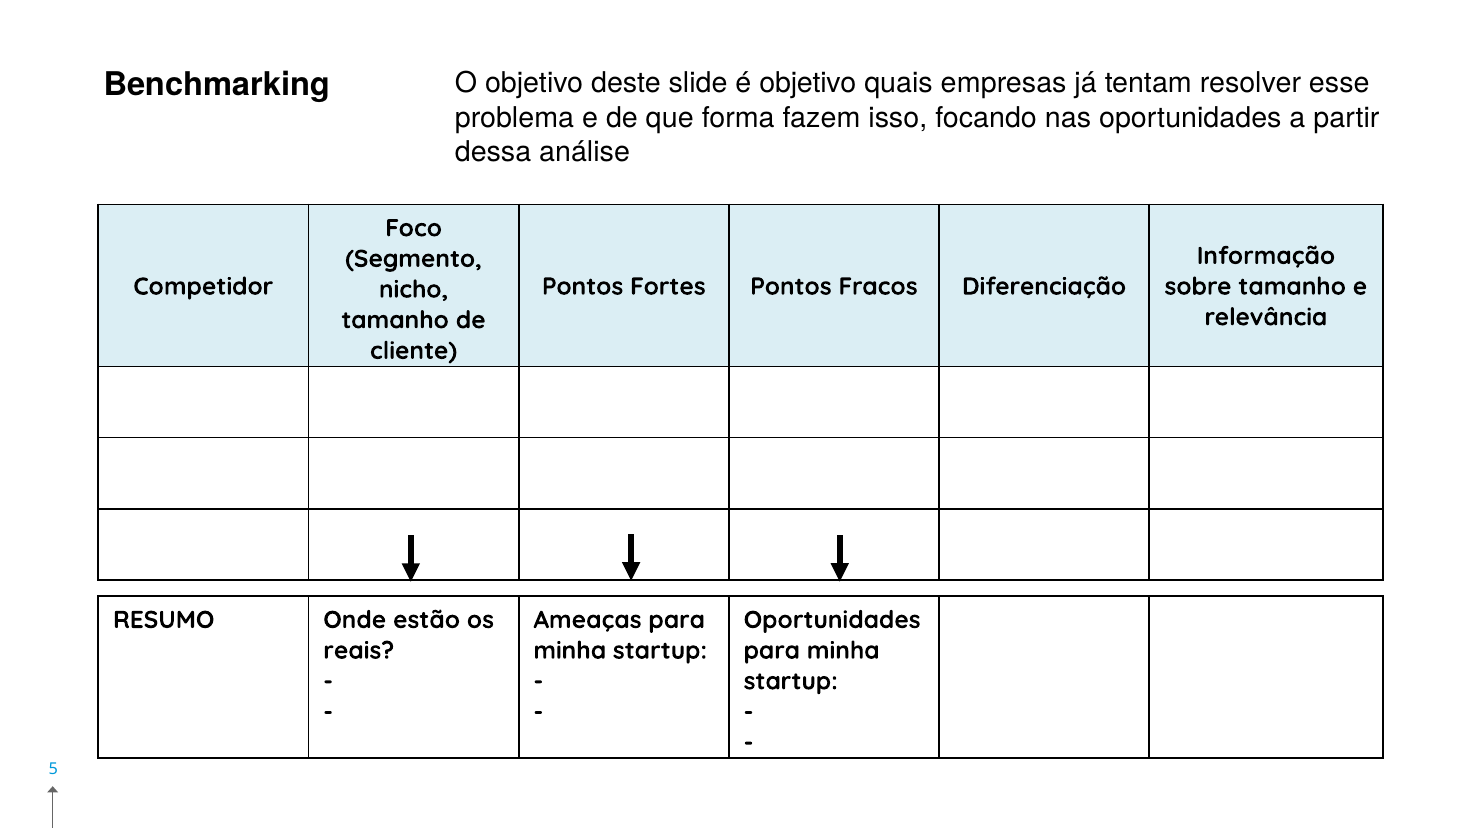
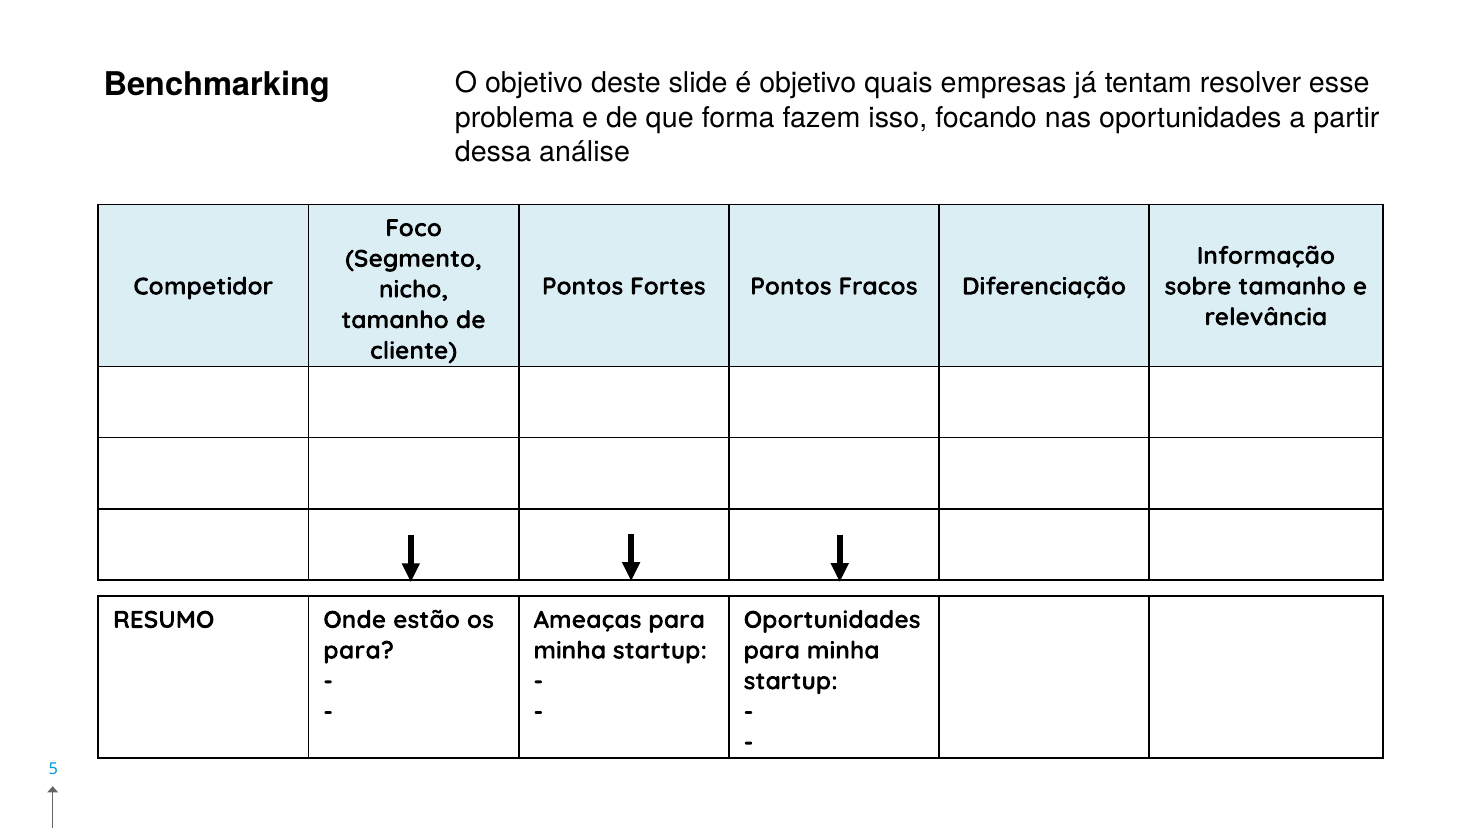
reais: reais -> para (359, 651)
